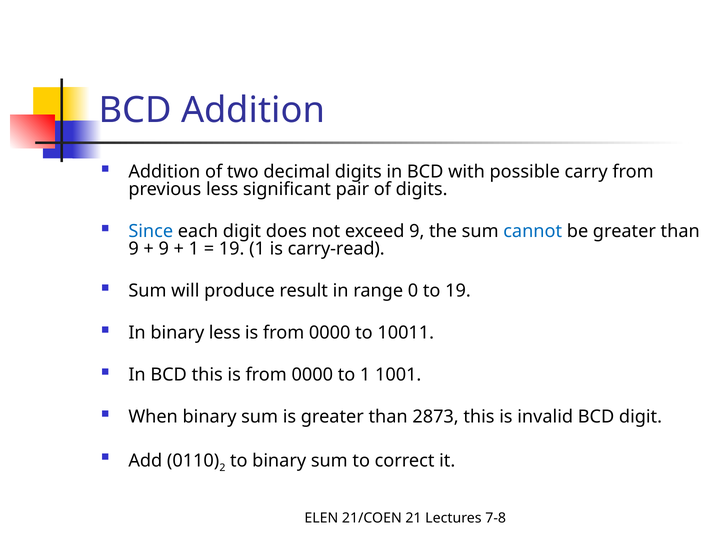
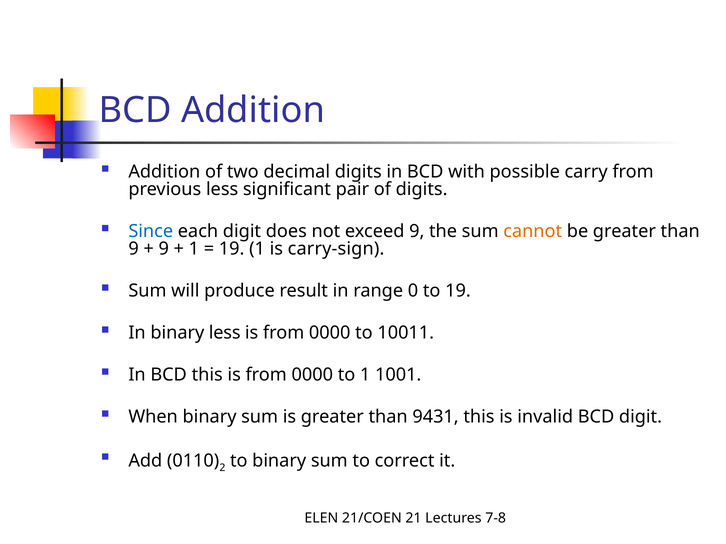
cannot colour: blue -> orange (533, 231)
carry-read: carry-read -> carry-sign (336, 249)
2873: 2873 -> 9431 (436, 417)
